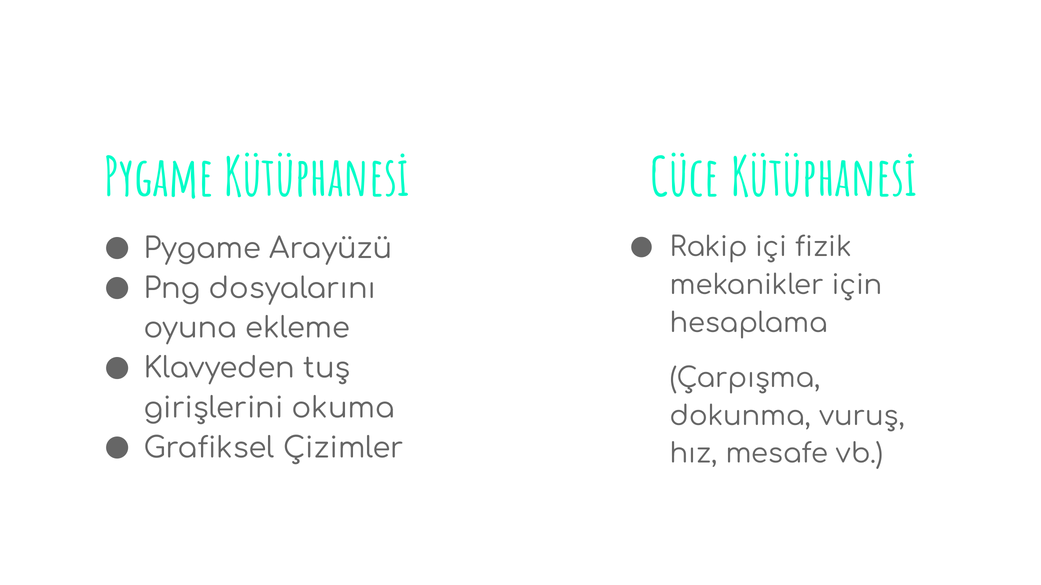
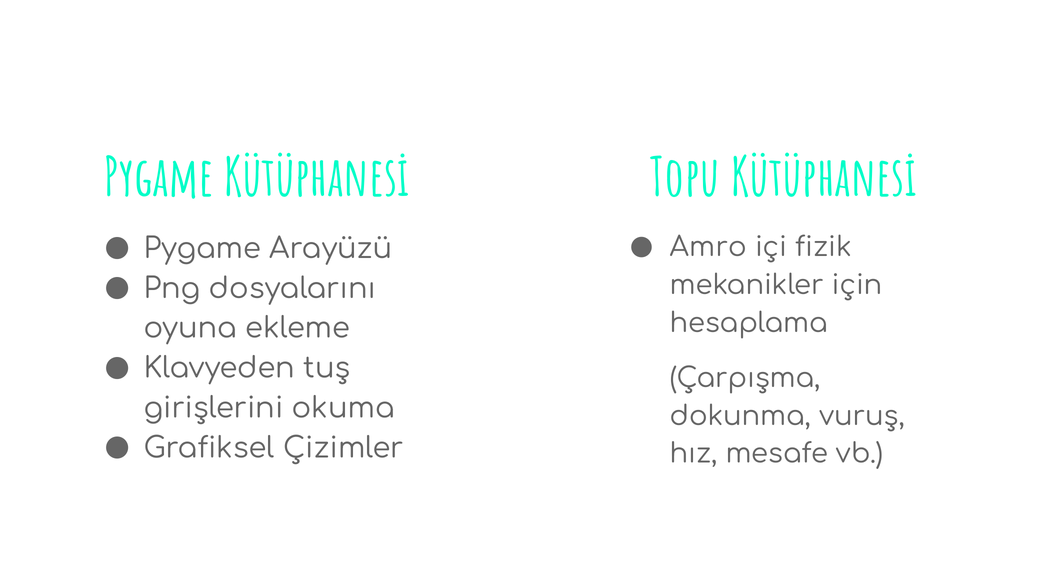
Cüce: Cüce -> Topu (685, 179)
Rakip: Rakip -> Amro (708, 248)
